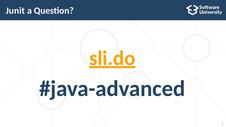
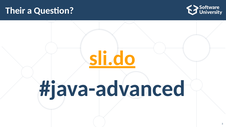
Junit: Junit -> Their (15, 11)
